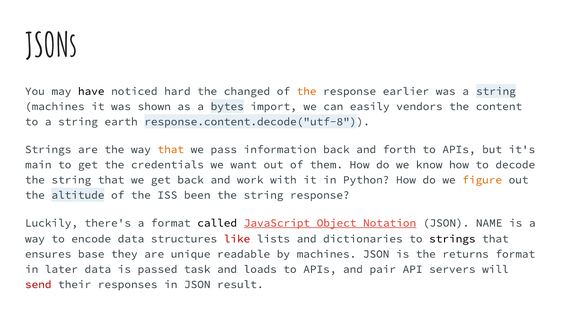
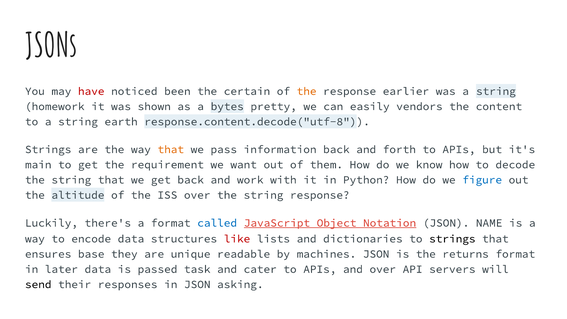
have colour: black -> red (91, 91)
hard: hard -> been (177, 91)
changed: changed -> certain (247, 91)
machines: machines -> homework (55, 106)
import: import -> pretty (274, 106)
credentials: credentials -> requirement (167, 165)
figure colour: orange -> blue (482, 180)
ISS been: been -> over (197, 195)
called colour: black -> blue (217, 223)
loads: loads -> cater (260, 269)
and pair: pair -> over (383, 269)
send colour: red -> black (38, 284)
result: result -> asking (240, 284)
